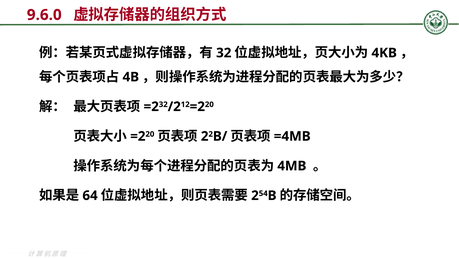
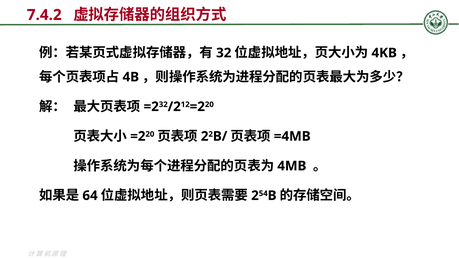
9.6.0: 9.6.0 -> 7.4.2 (44, 15)
